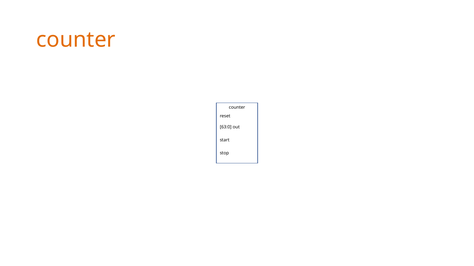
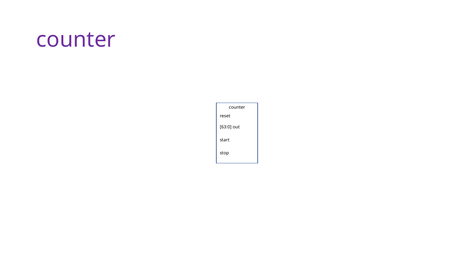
counter colour: orange -> purple (76, 40)
